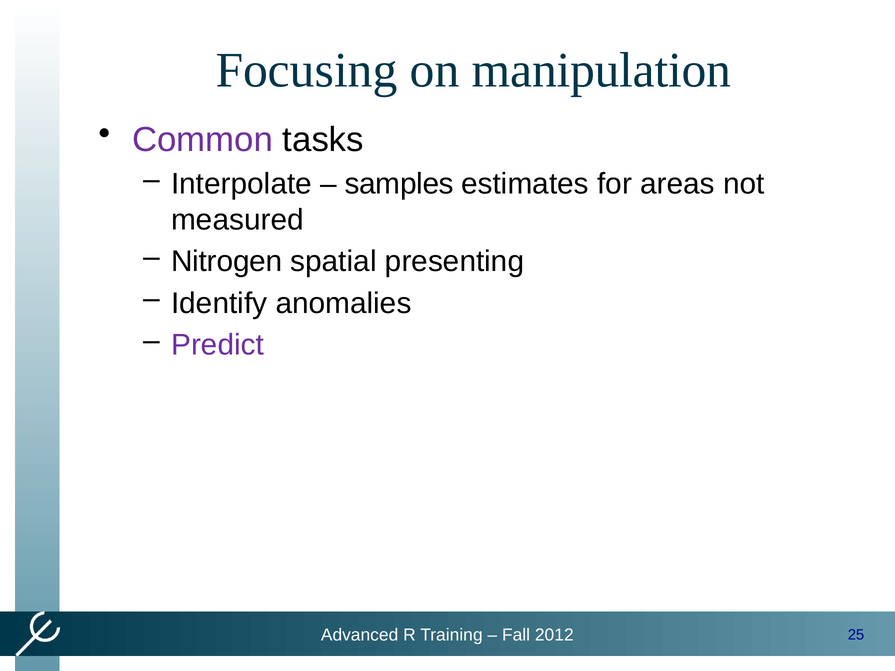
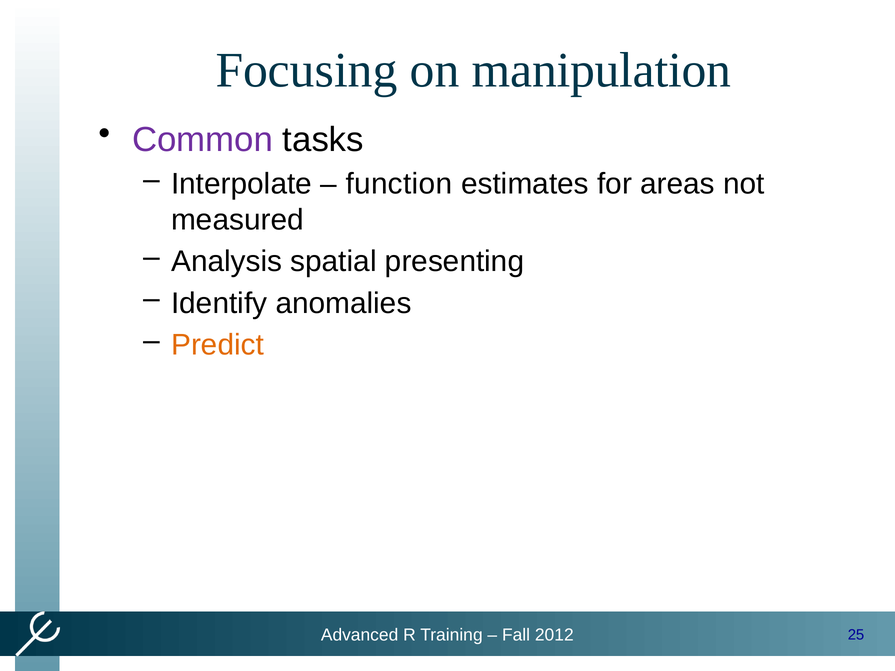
samples: samples -> function (399, 184)
Nitrogen: Nitrogen -> Analysis (227, 262)
Predict colour: purple -> orange (218, 345)
